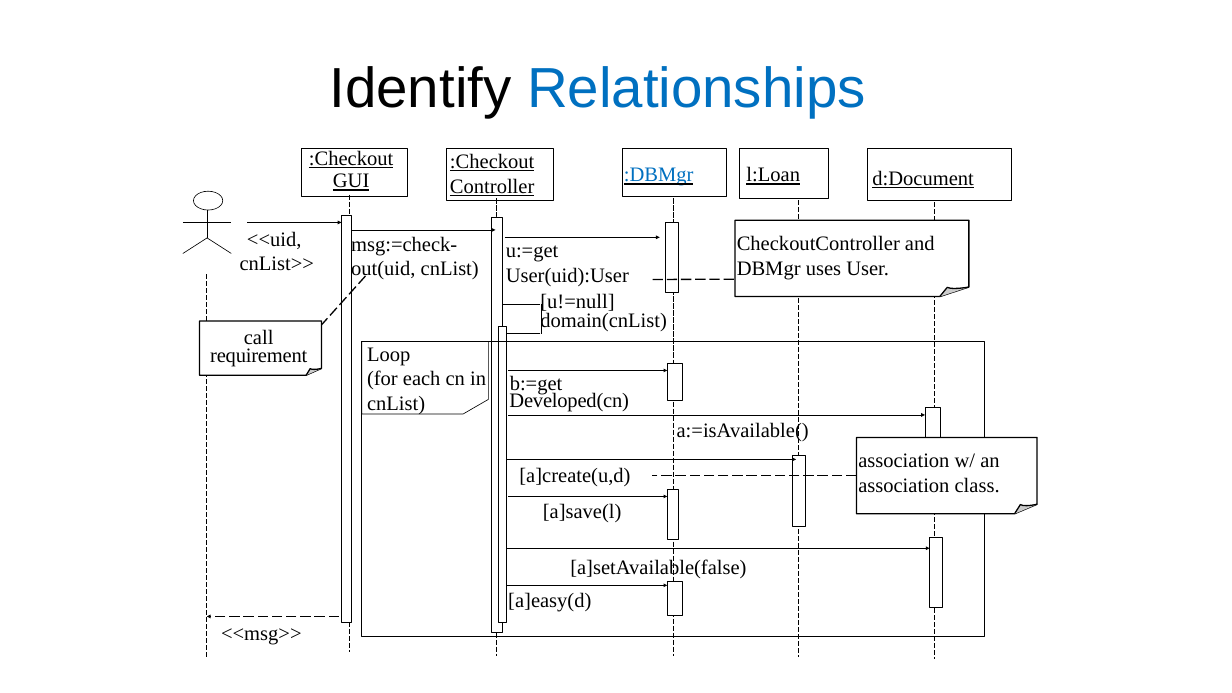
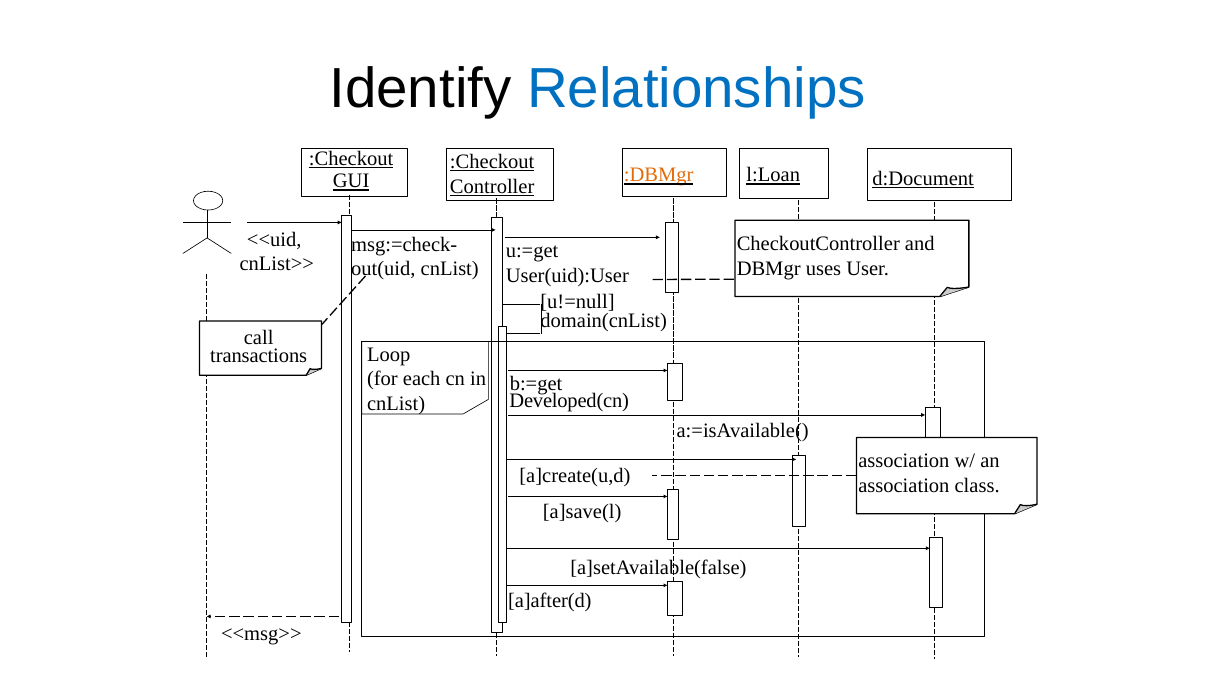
:DBMgr colour: blue -> orange (659, 175)
requirement: requirement -> transactions (259, 355)
a]easy(d: a]easy(d -> a]after(d (550, 600)
